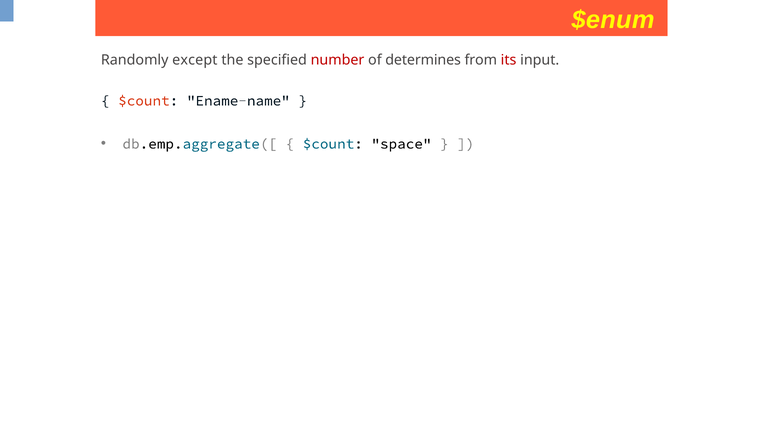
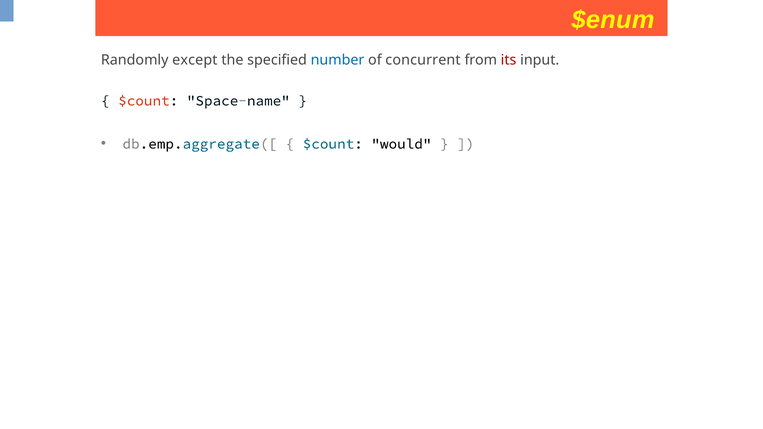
number colour: red -> blue (338, 60)
determines: determines -> concurrent (423, 60)
Ename-name: Ename-name -> Space-name (238, 101)
space: space -> would (401, 144)
